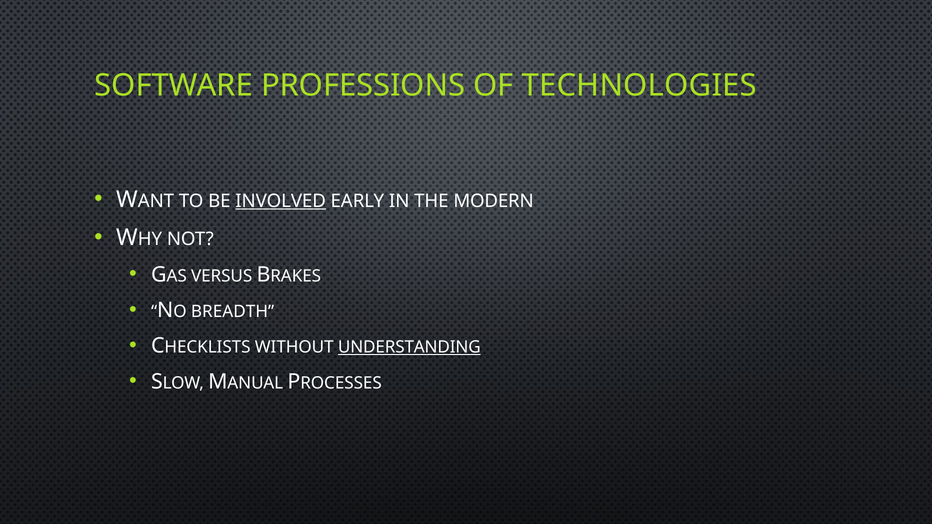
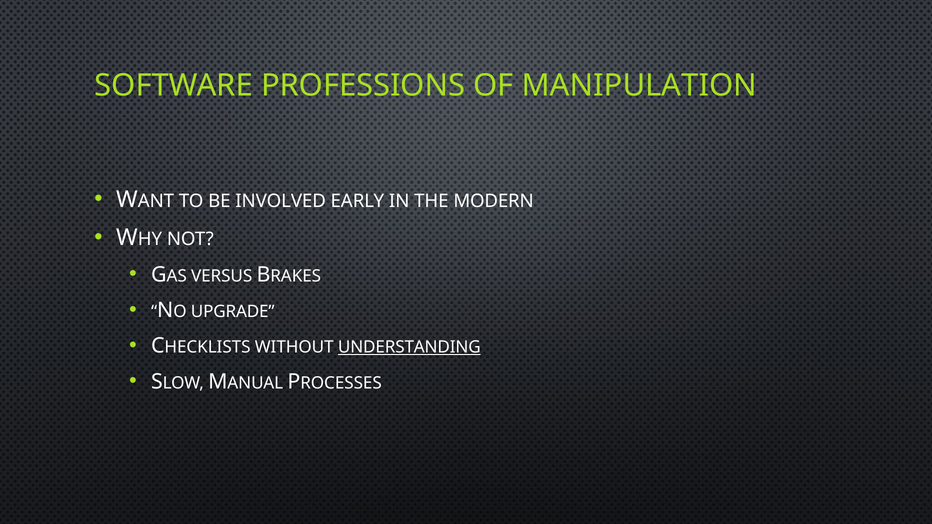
TECHNOLOGIES: TECHNOLOGIES -> MANIPULATION (639, 86)
INVOLVED underline: present -> none (281, 201)
BREADTH: BREADTH -> UPGRADE (233, 312)
